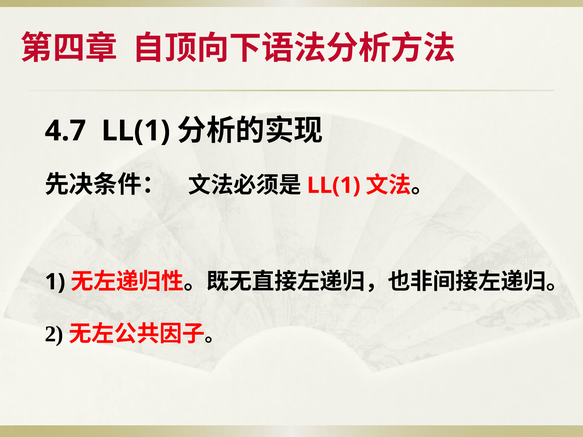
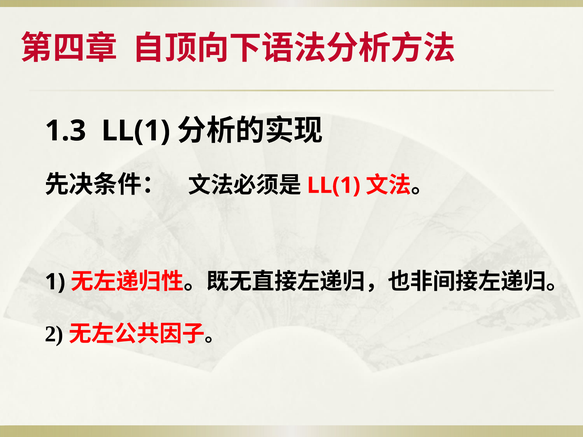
4.7: 4.7 -> 1.3 (65, 131)
